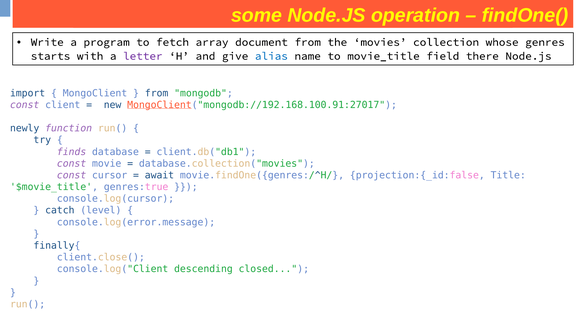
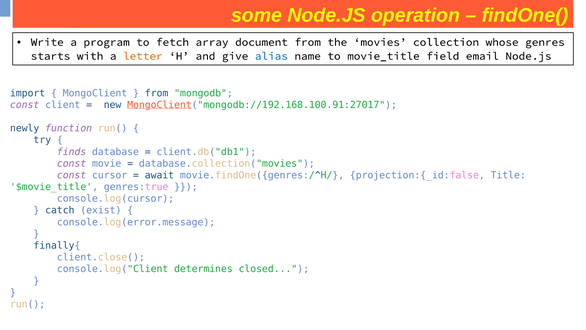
letter colour: purple -> orange (143, 56)
there: there -> email (482, 56)
level: level -> exist (101, 210)
descending: descending -> determines (203, 269)
